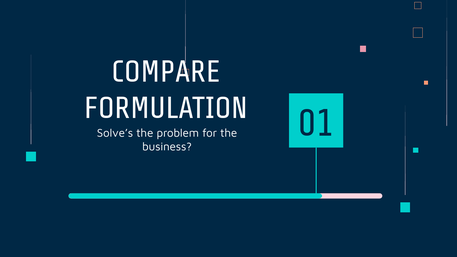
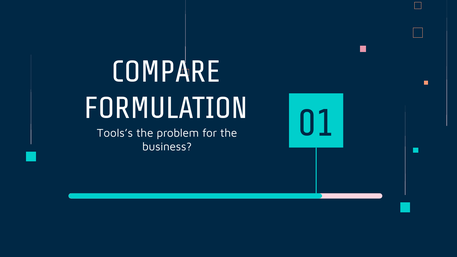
Solve’s: Solve’s -> Tools’s (115, 133)
